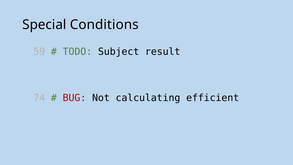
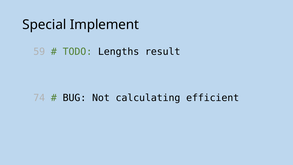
Conditions: Conditions -> Implement (104, 25)
Subject: Subject -> Lengths (119, 52)
BUG colour: red -> black (74, 98)
